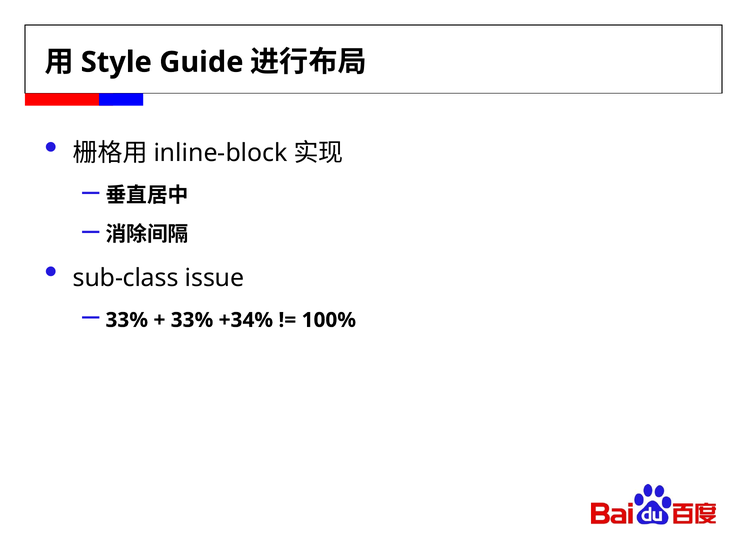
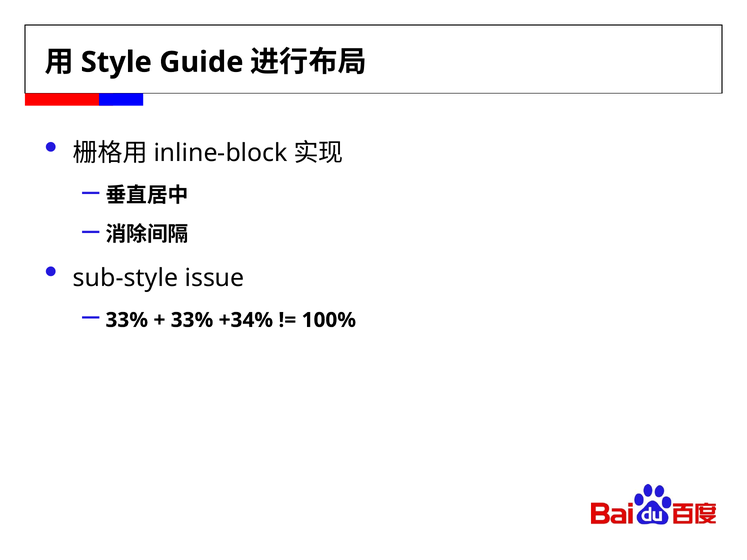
sub-class: sub-class -> sub-style (126, 278)
